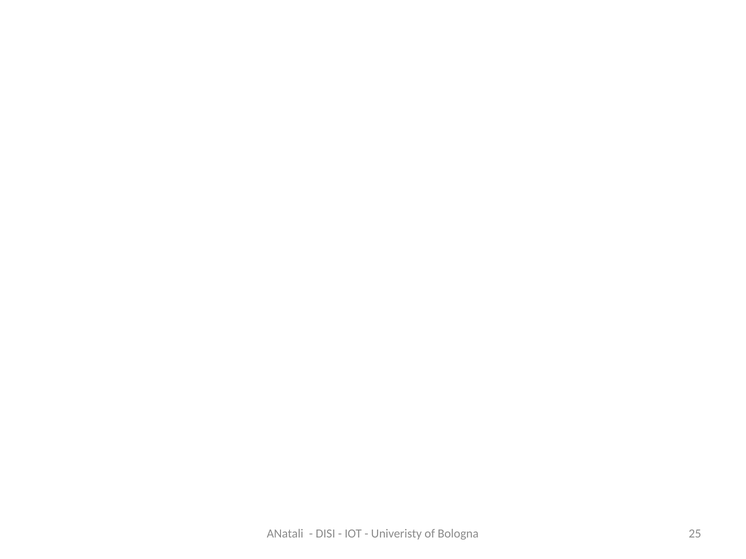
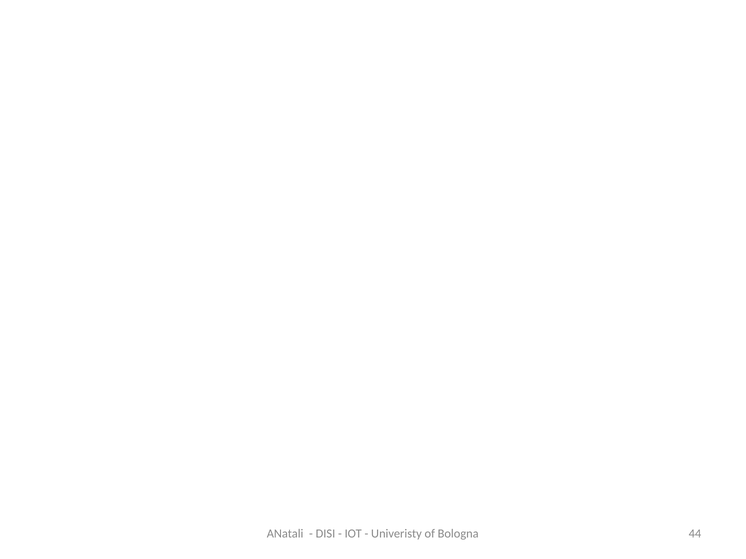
25: 25 -> 44 (695, 534)
